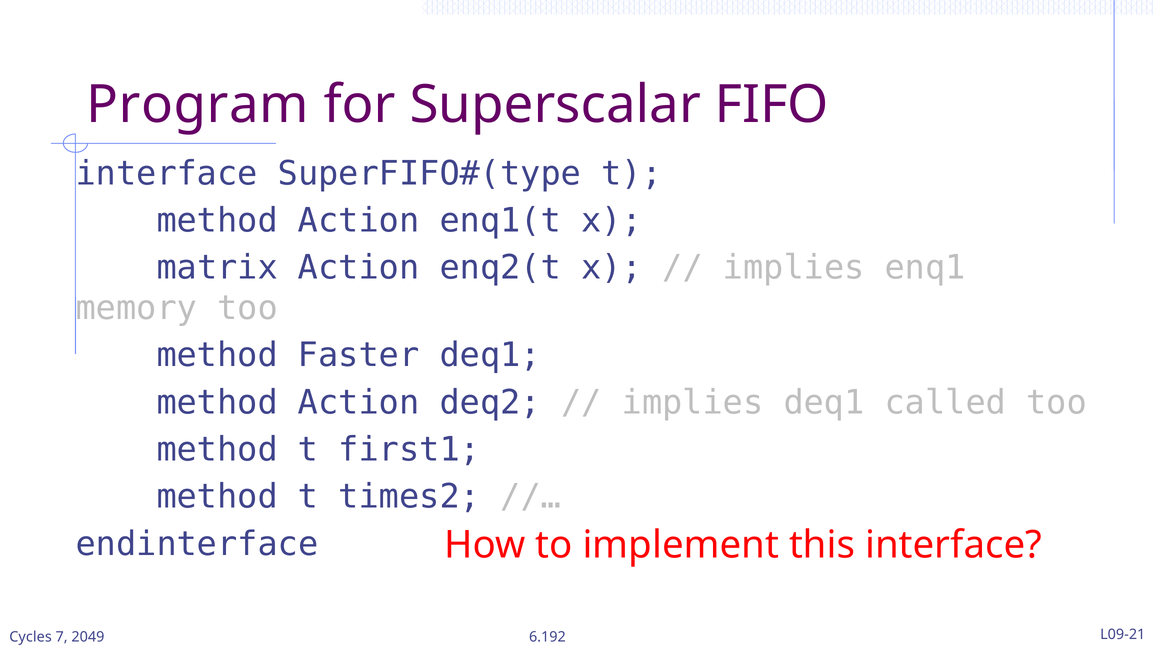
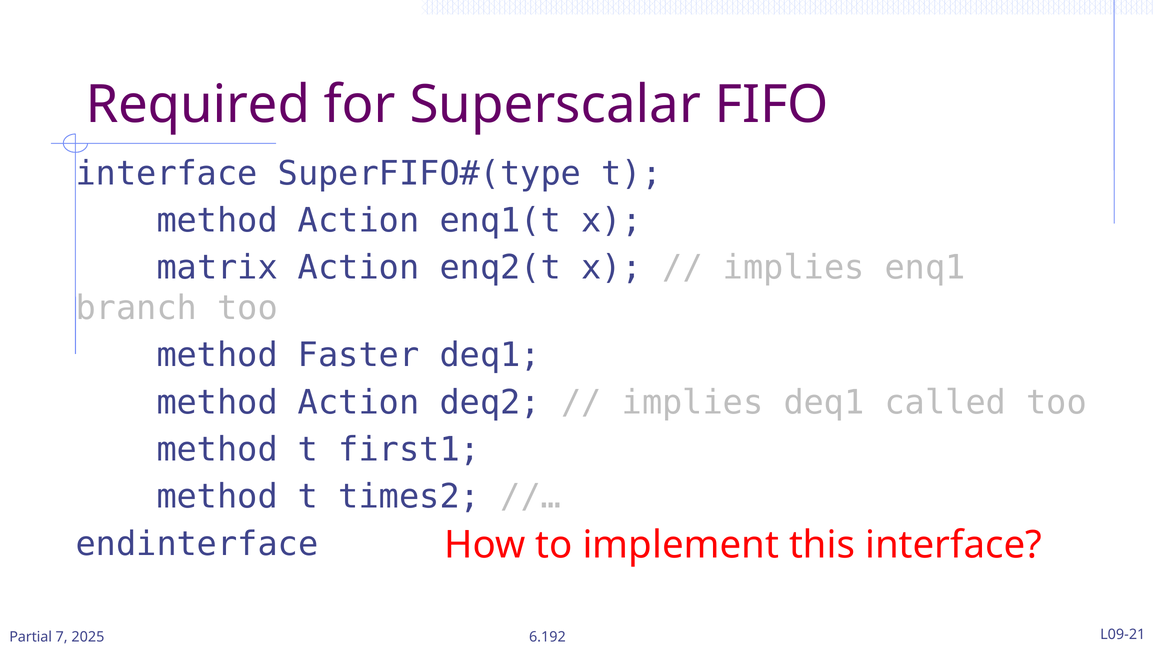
Program: Program -> Required (198, 105)
memory: memory -> branch (136, 308)
Cycles: Cycles -> Partial (31, 637)
2049: 2049 -> 2025 (88, 637)
